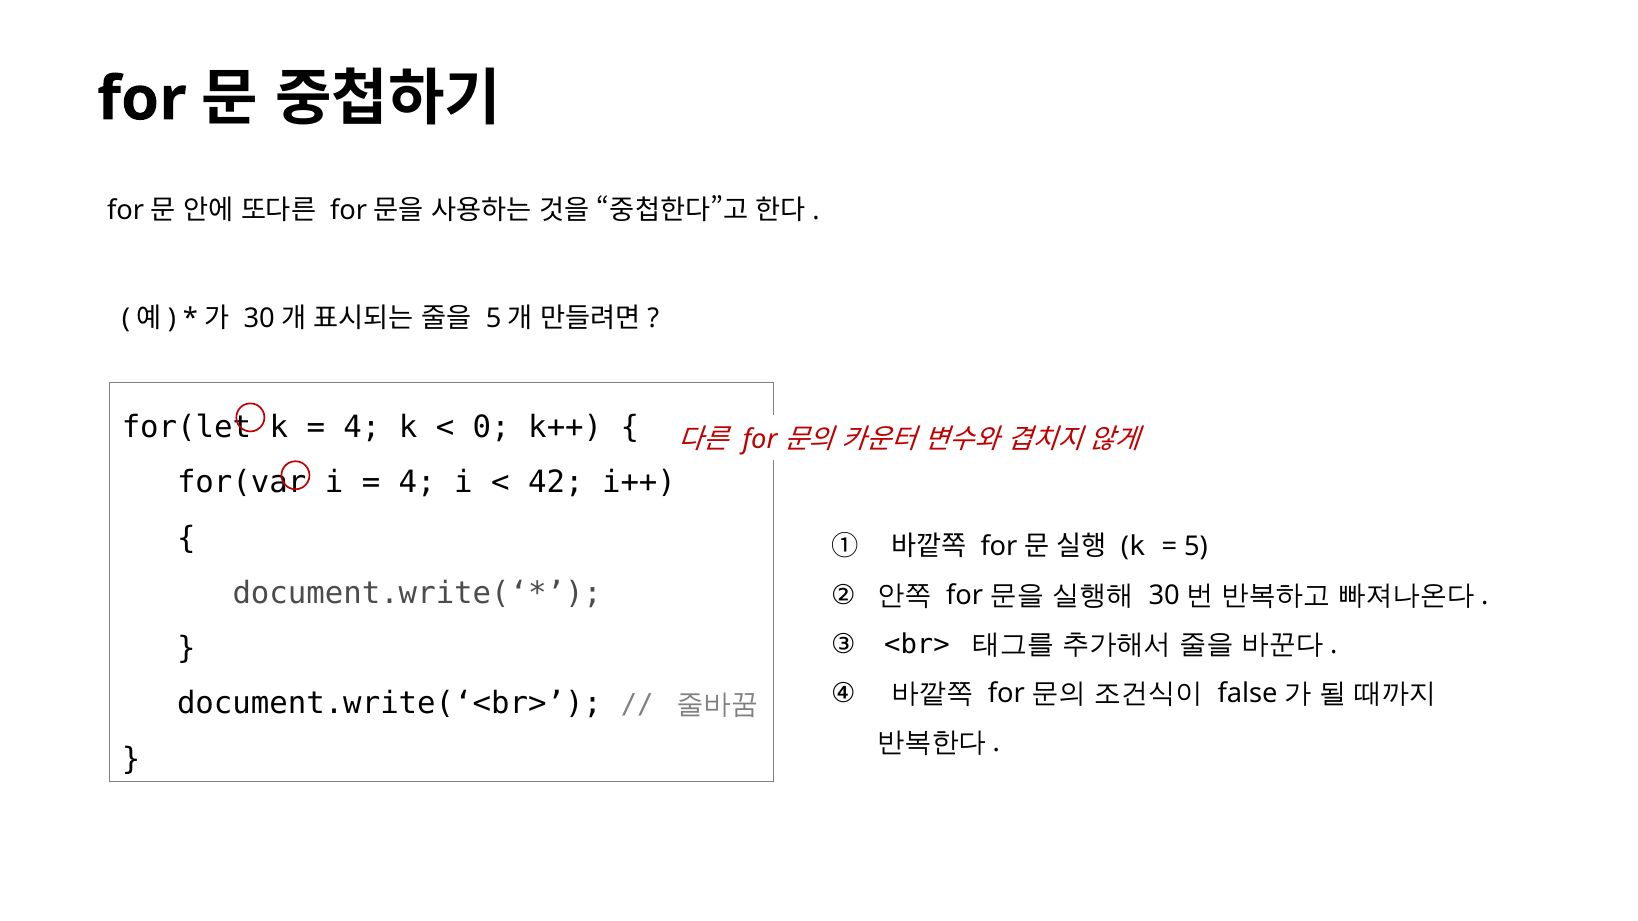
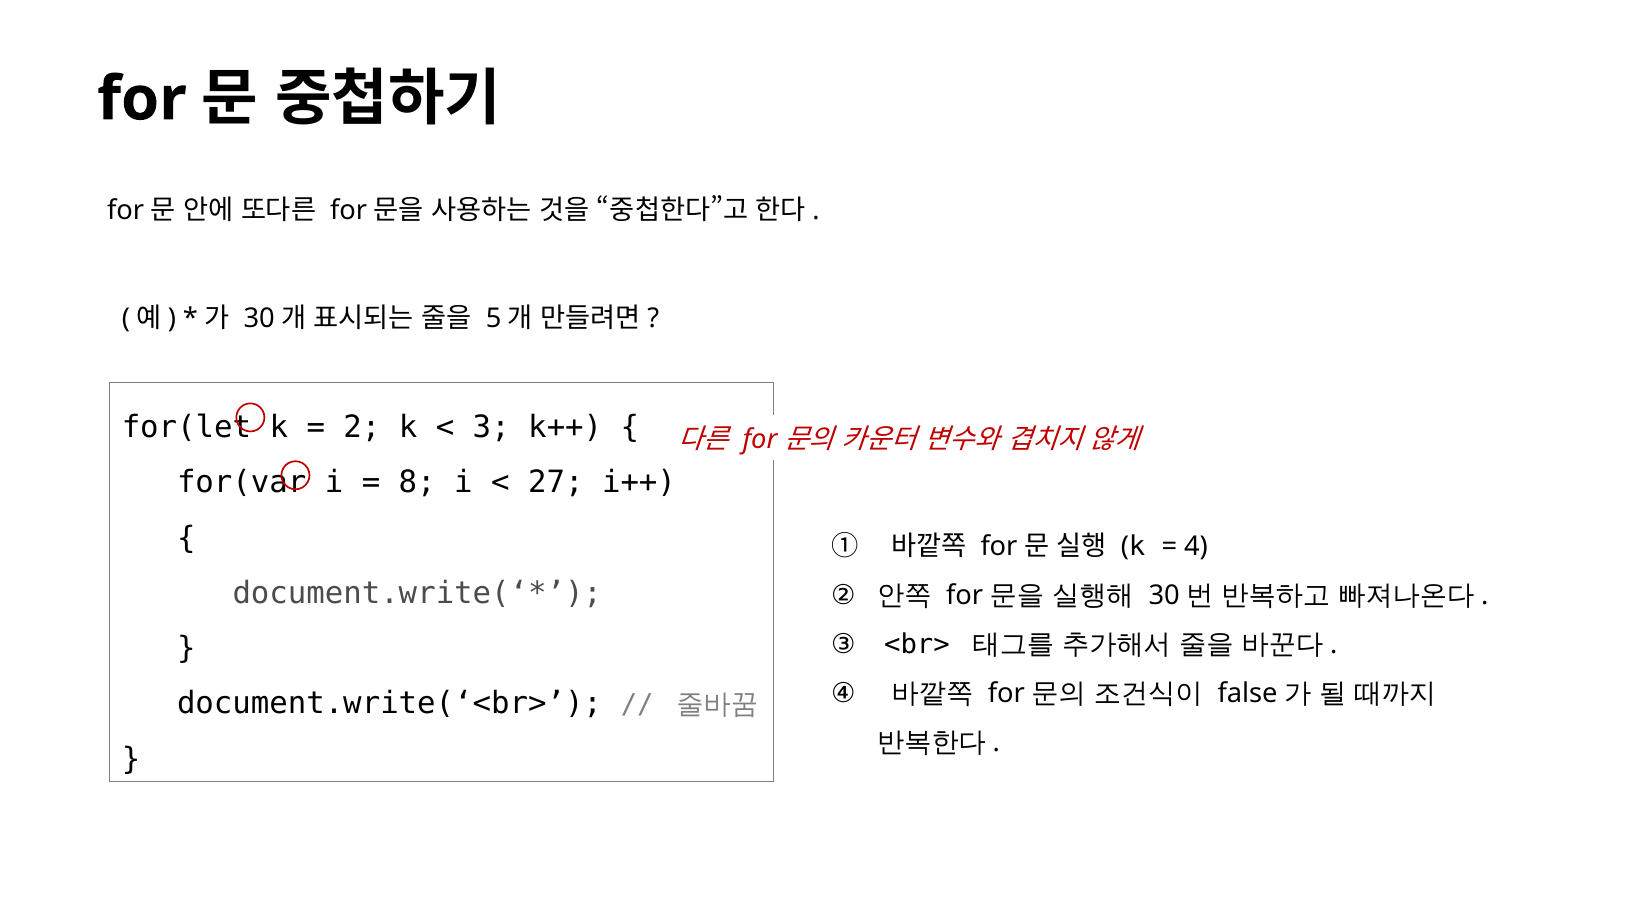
4: 4 -> 2 (362, 428)
0: 0 -> 3 (491, 428)
4: 4 -> 8 (417, 483)
42: 42 -> 27 (556, 483)
5: 5 -> 4 (1196, 547)
